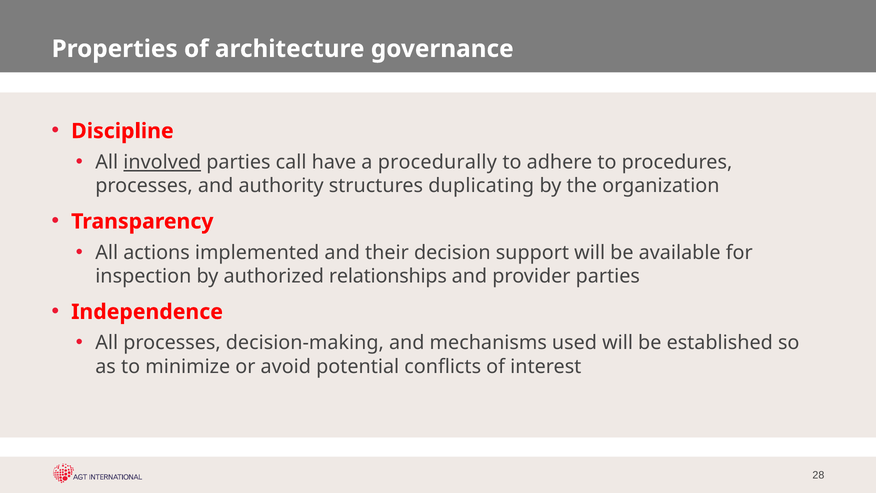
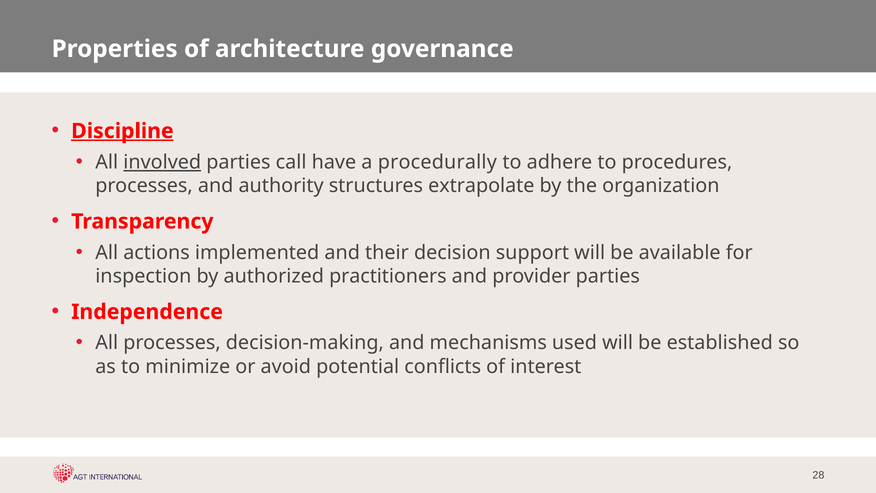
Discipline underline: none -> present (122, 131)
duplicating: duplicating -> extrapolate (481, 186)
relationships: relationships -> practitioners (388, 276)
